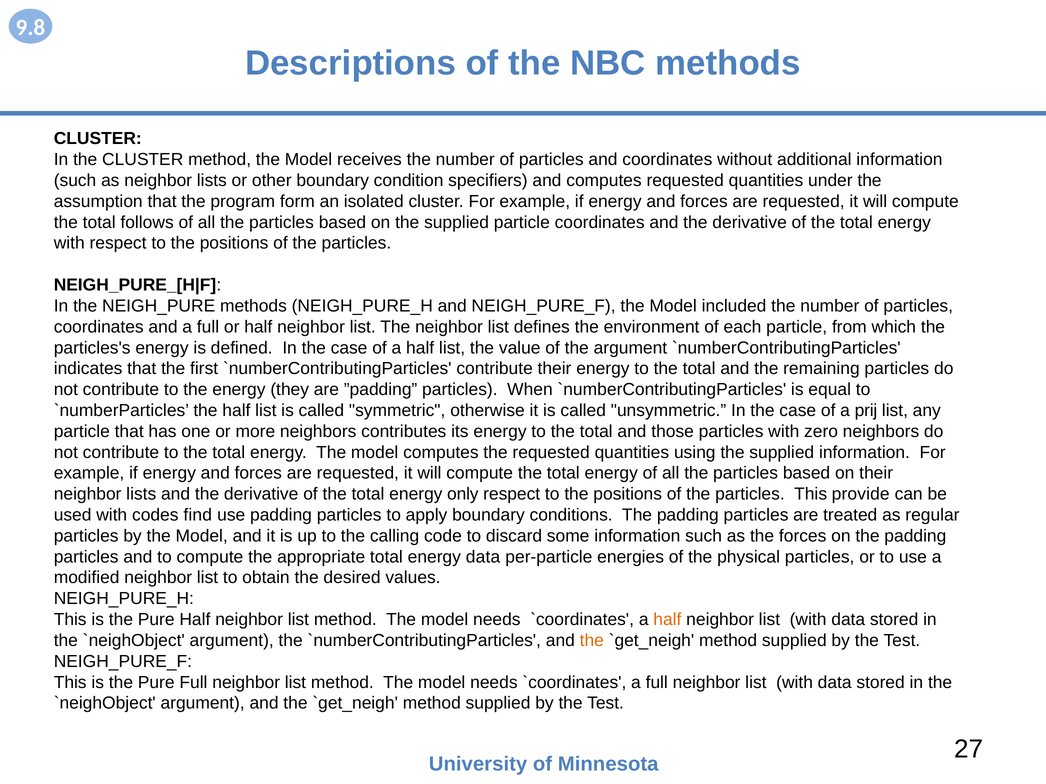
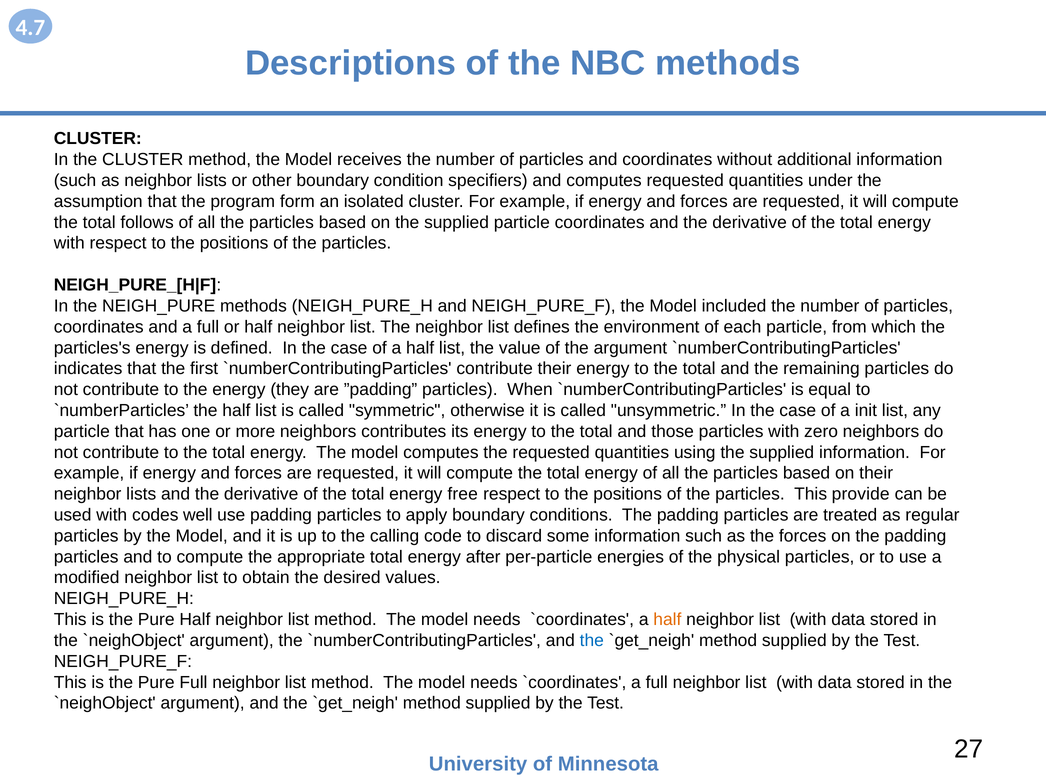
9.8: 9.8 -> 4.7 (30, 28)
prij: prij -> init (866, 411)
only: only -> free (463, 494)
find: find -> well (198, 515)
energy data: data -> after (483, 557)
the colour: orange -> blue (592, 641)
